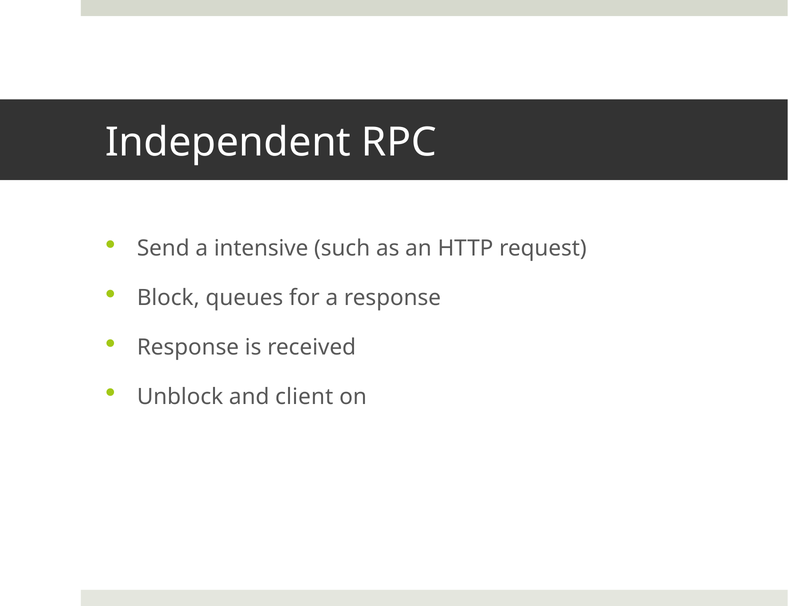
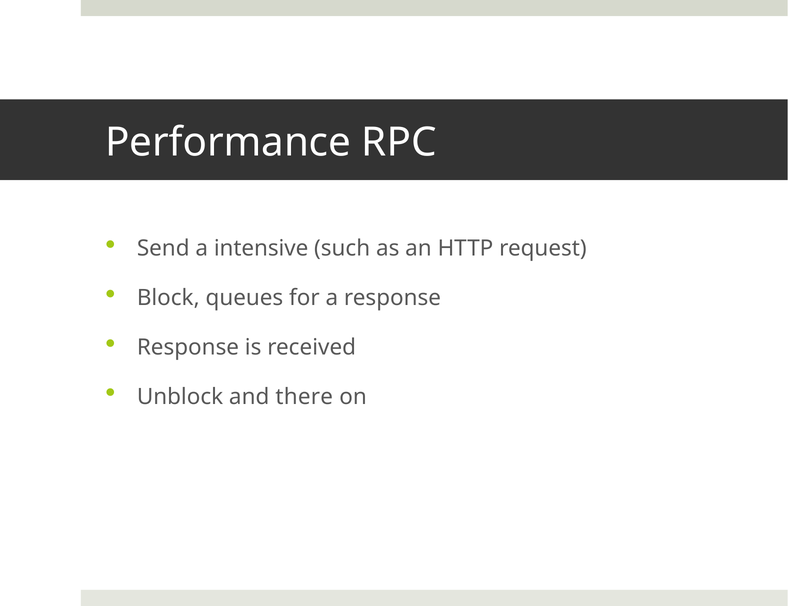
Independent: Independent -> Performance (228, 143)
client: client -> there (304, 397)
